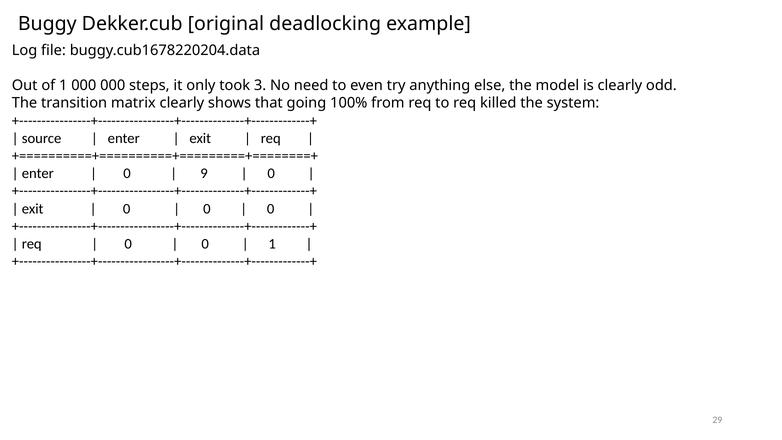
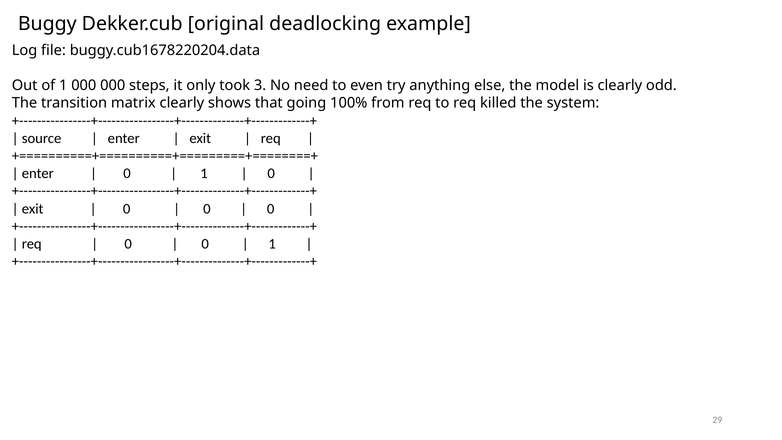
9: 9 -> 1 (204, 173)
